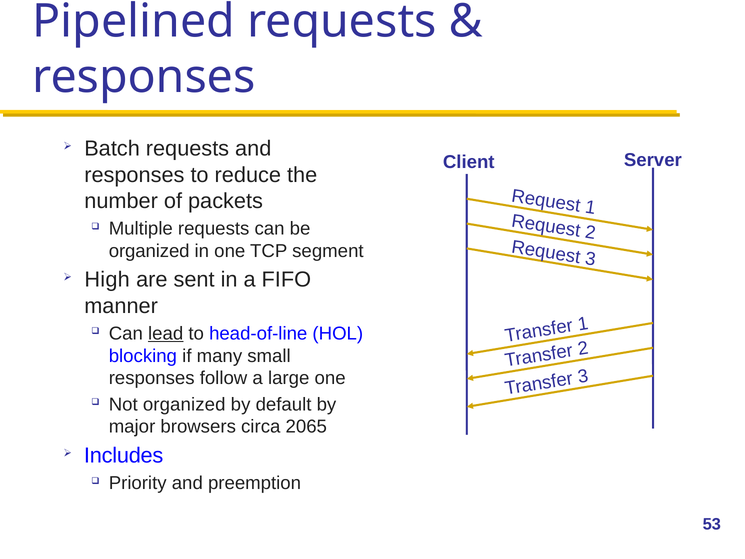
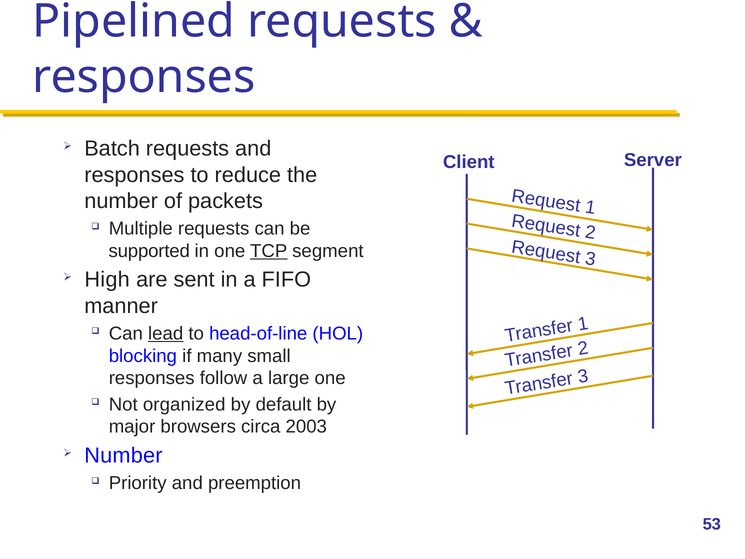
organized: organized -> supported (149, 251)
TCP underline: none -> present (269, 251)
2065: 2065 -> 2003 (306, 427)
Includes: Includes -> Number (123, 455)
